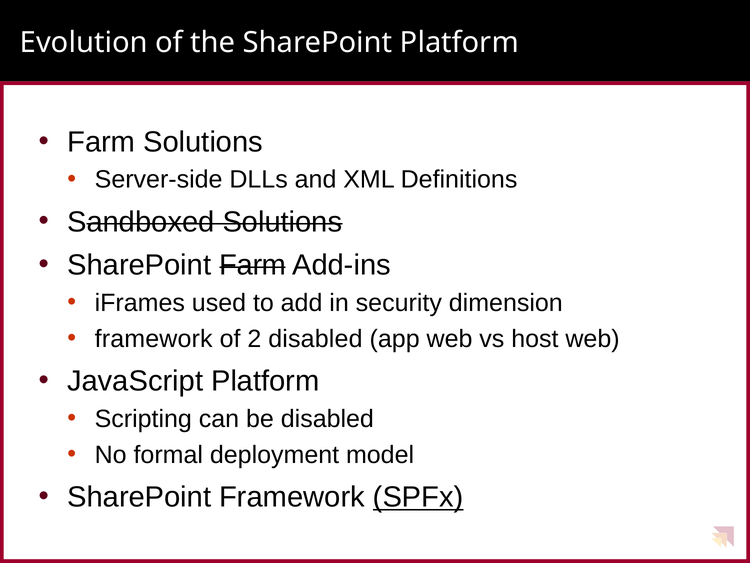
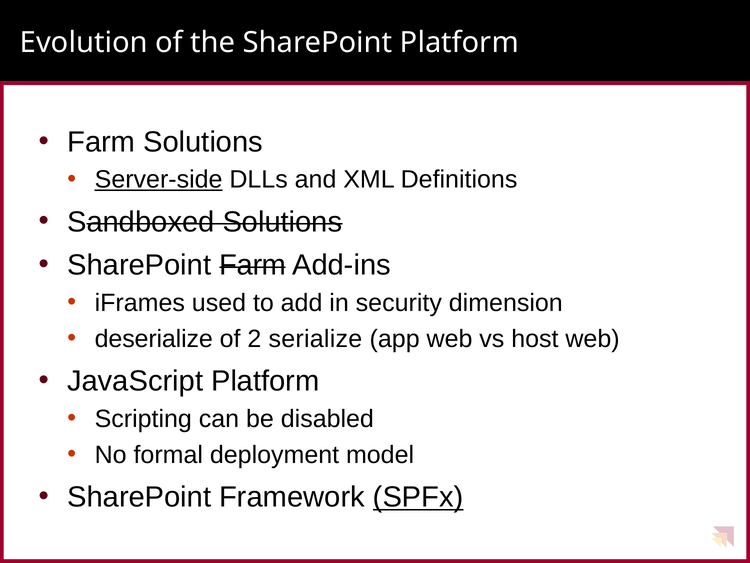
Server-side underline: none -> present (159, 180)
framework: framework -> deserialize (154, 339)
2 disabled: disabled -> serialize (315, 339)
